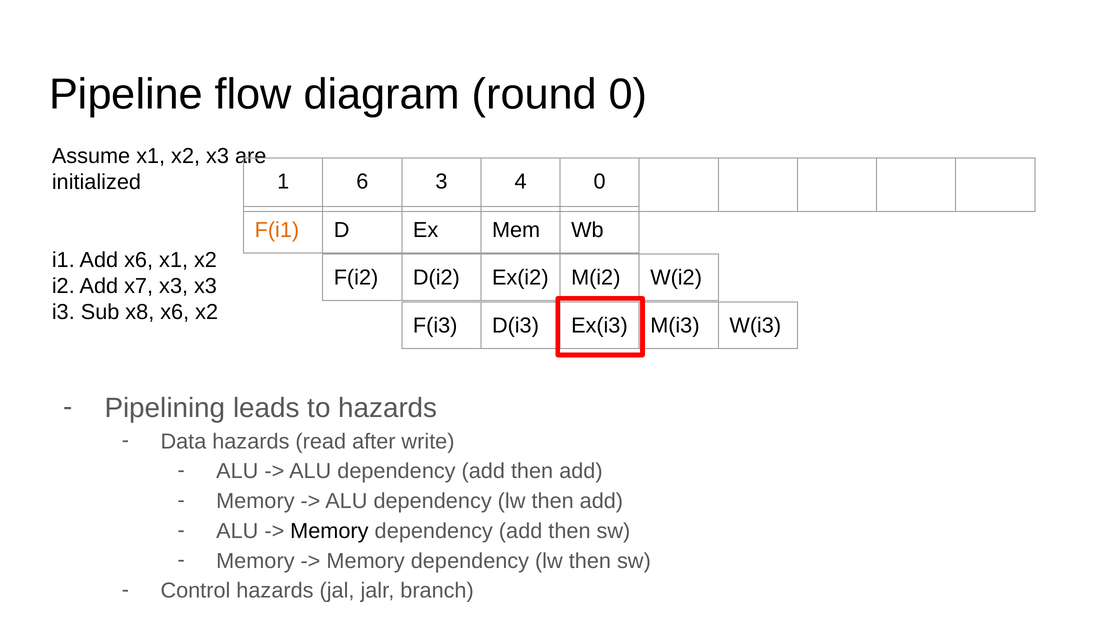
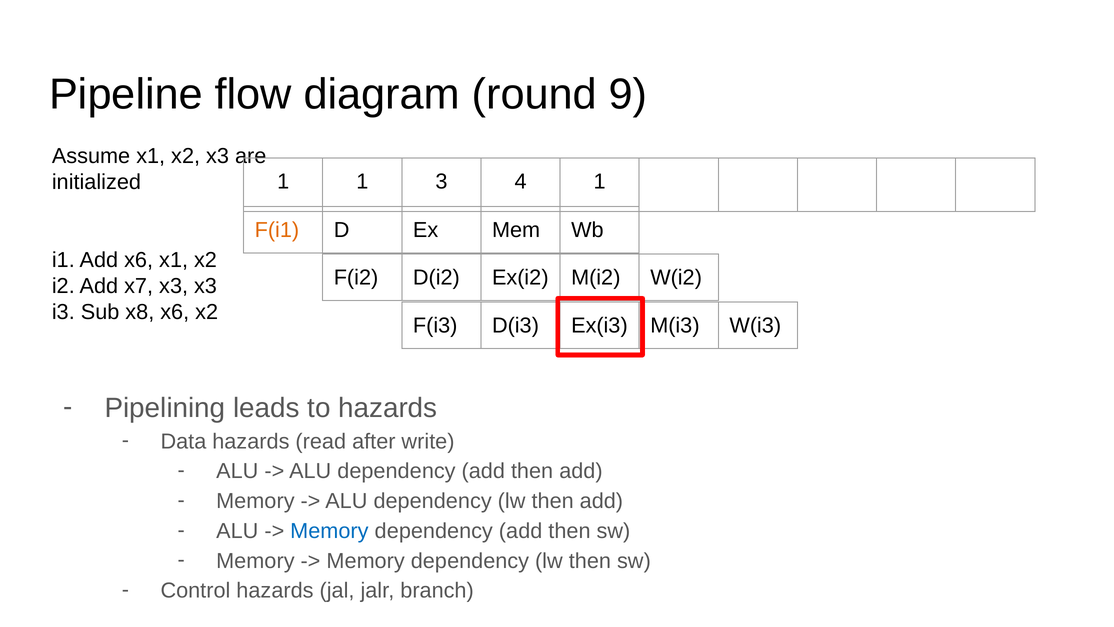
round 0: 0 -> 9 (628, 94)
1 6: 6 -> 1 (362, 182)
4 0: 0 -> 1 (600, 182)
Memory colour: black -> blue (329, 531)
